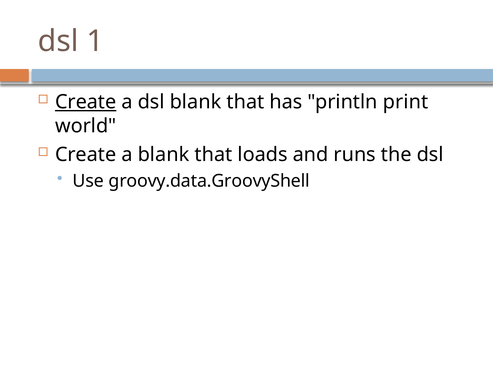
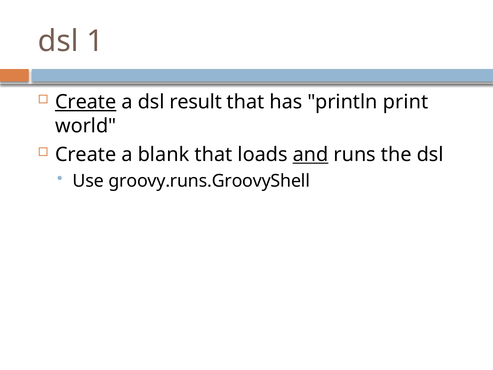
dsl blank: blank -> result (196, 102)
and underline: none -> present (311, 154)
groovy.data.GroovyShell: groovy.data.GroovyShell -> groovy.runs.GroovyShell (209, 181)
